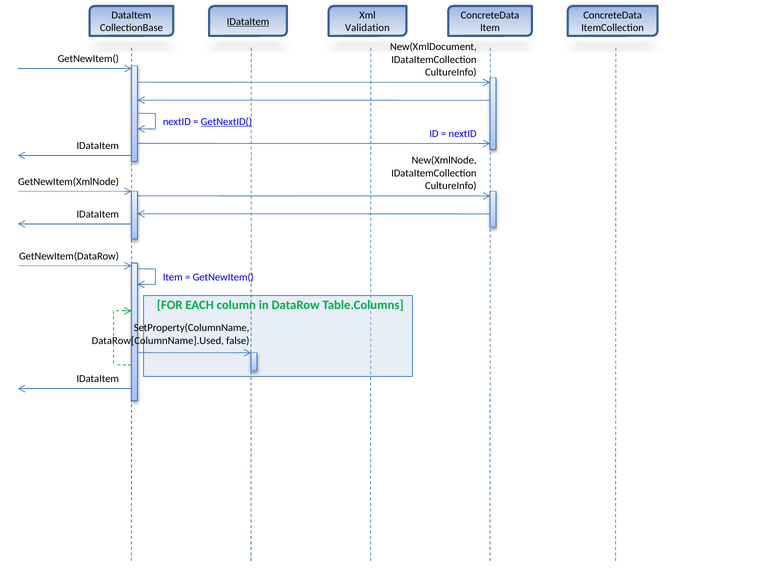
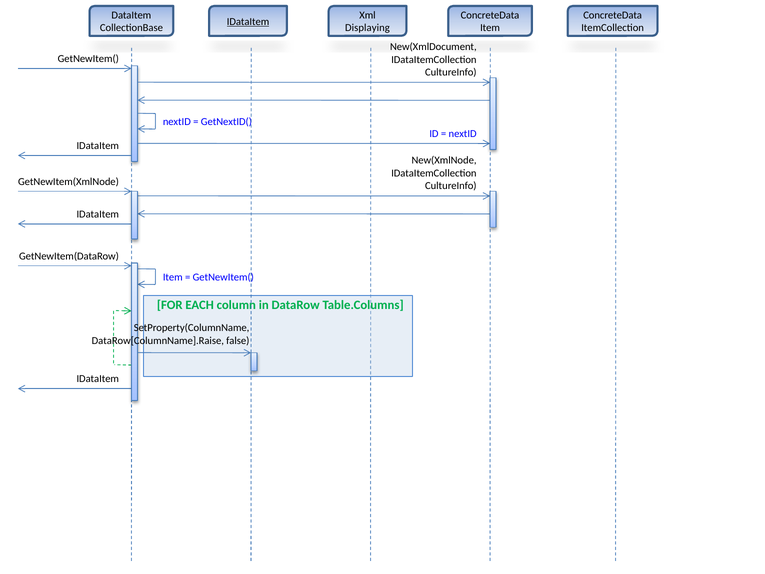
Validation: Validation -> Displaying (367, 28)
GetNextID( underline: present -> none (226, 122)
DataRow[ColumnName].Used: DataRow[ColumnName].Used -> DataRow[ColumnName].Raise (158, 340)
